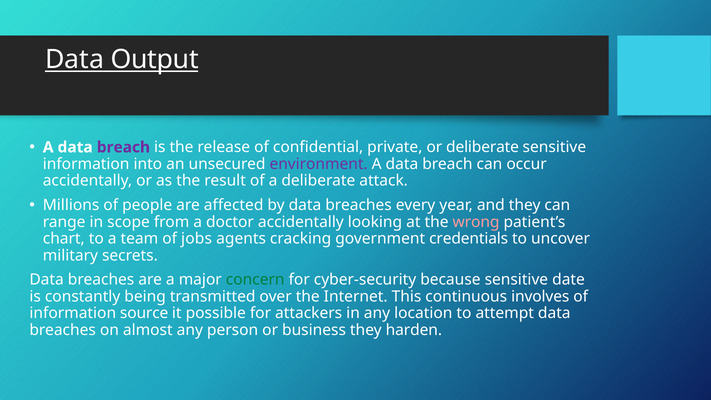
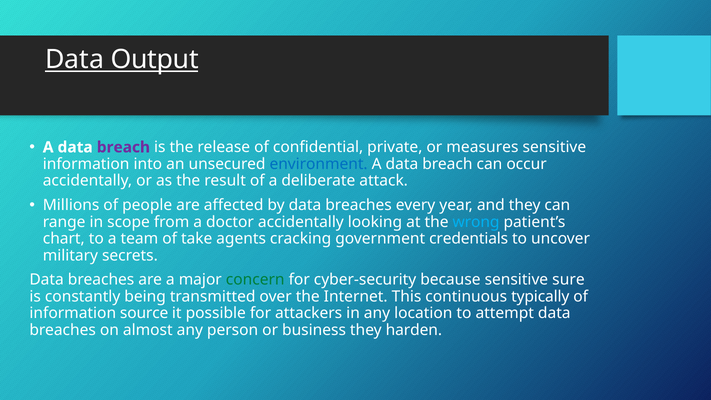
or deliberate: deliberate -> measures (482, 147)
environment colour: purple -> blue (319, 164)
wrong colour: pink -> light blue (476, 222)
jobs: jobs -> take (197, 239)
date: date -> sure (568, 280)
involves: involves -> typically (540, 296)
